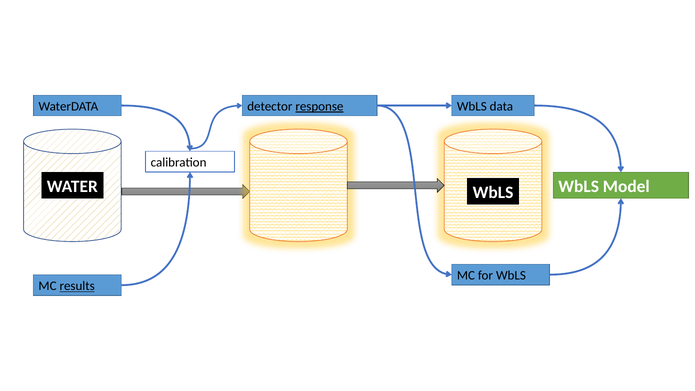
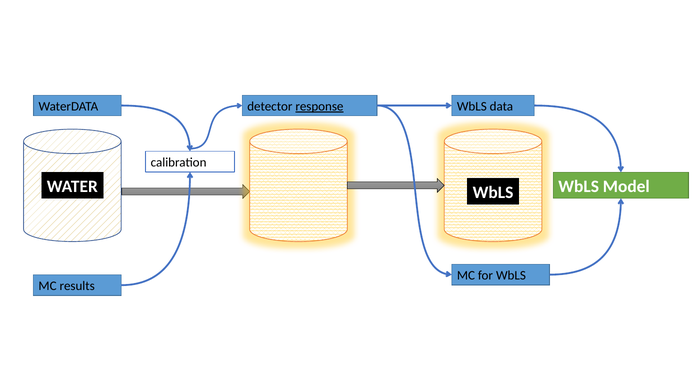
results underline: present -> none (77, 286)
